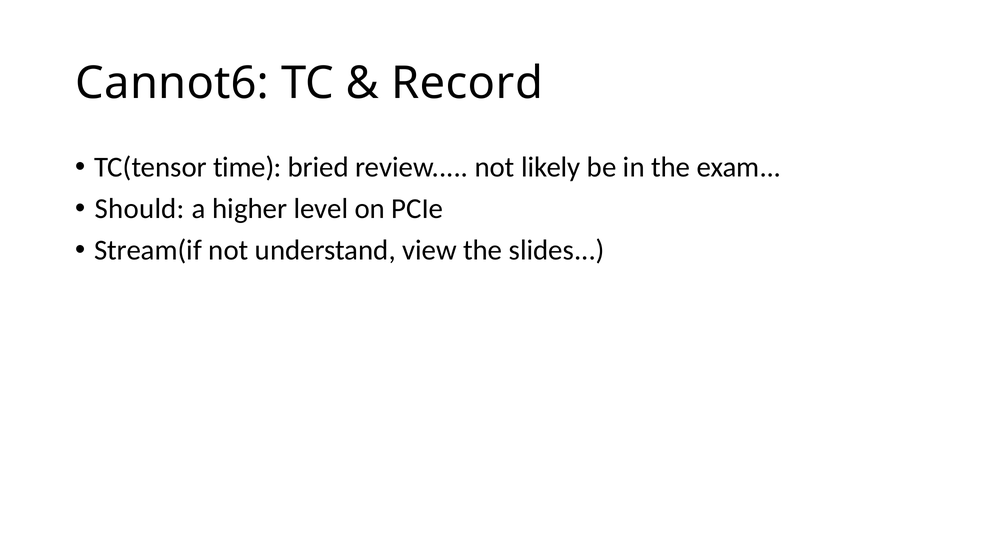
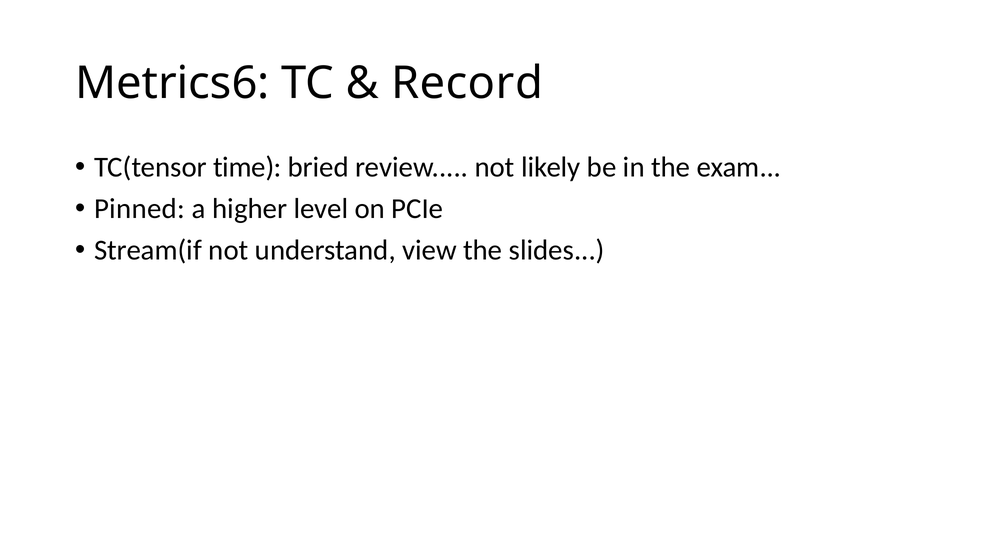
Cannot6: Cannot6 -> Metrics6 (172, 83)
Should: Should -> Pinned (140, 209)
